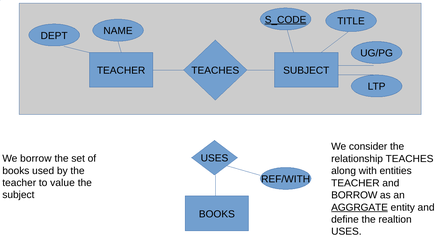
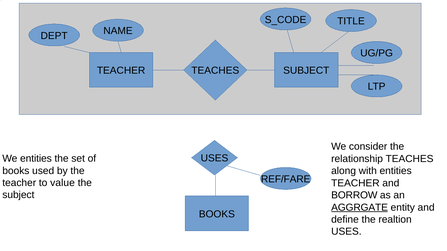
S_CODE underline: present -> none (286, 20)
We borrow: borrow -> entities (36, 159)
REF/WITH: REF/WITH -> REF/FARE (286, 179)
